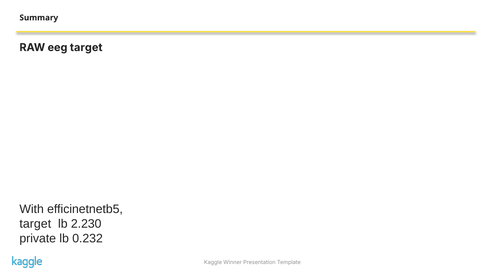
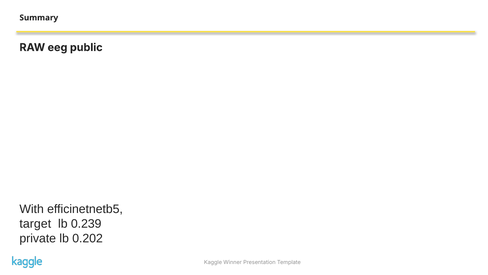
eeg target: target -> public (86, 47)
2.230: 2.230 -> 0.239 (86, 223)
0.232: 0.232 -> 0.202 (88, 238)
